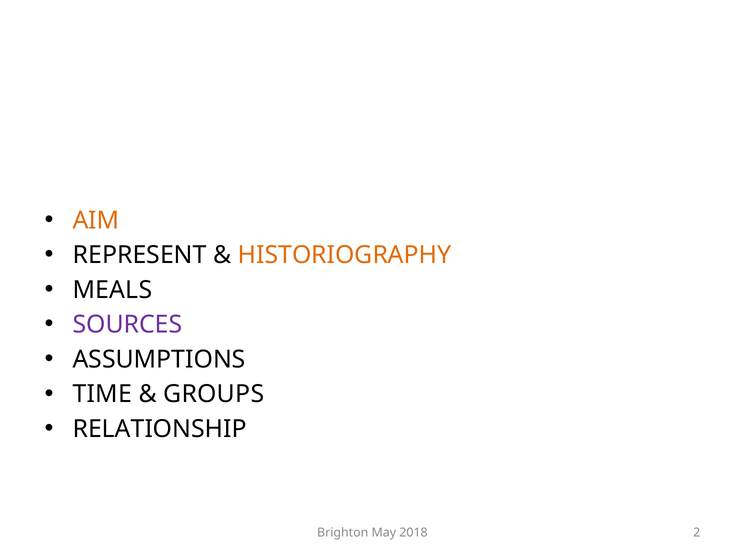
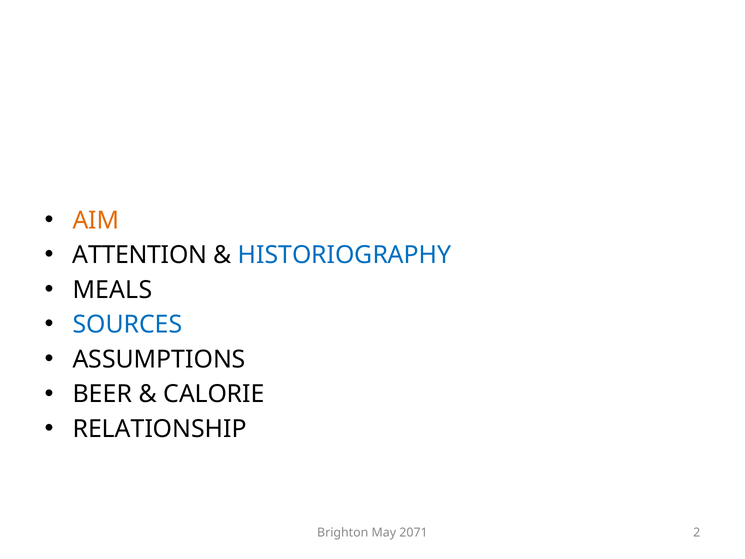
REPRESENT: REPRESENT -> ATTENTION (140, 255)
HISTORIOGRAPHY colour: orange -> blue (345, 255)
SOURCES colour: purple -> blue (128, 325)
TIME: TIME -> BEER (102, 394)
GROUPS: GROUPS -> CALORIE (214, 394)
2018: 2018 -> 2071 (414, 533)
